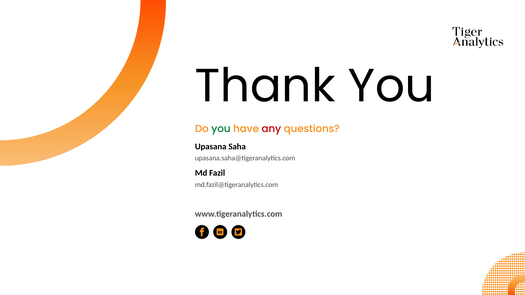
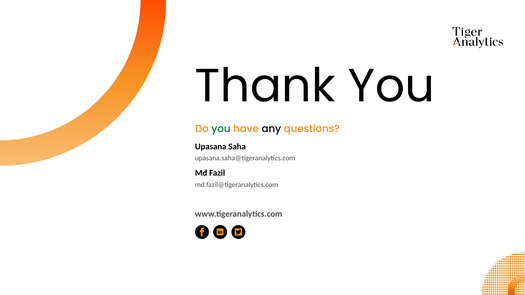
any colour: red -> black (271, 129)
